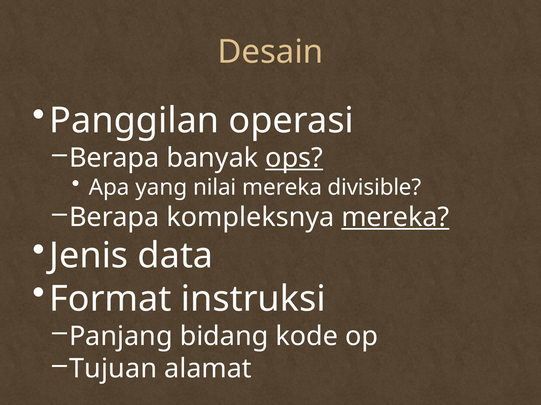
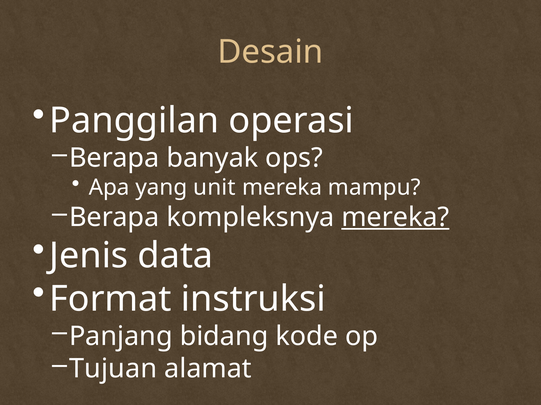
ops underline: present -> none (294, 158)
nilai: nilai -> unit (215, 188)
divisible: divisible -> mampu (374, 188)
